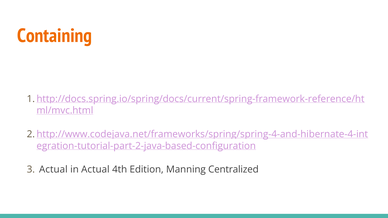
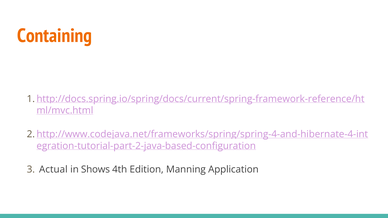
in Actual: Actual -> Shows (95, 170)
Centralized: Centralized -> Application (233, 170)
